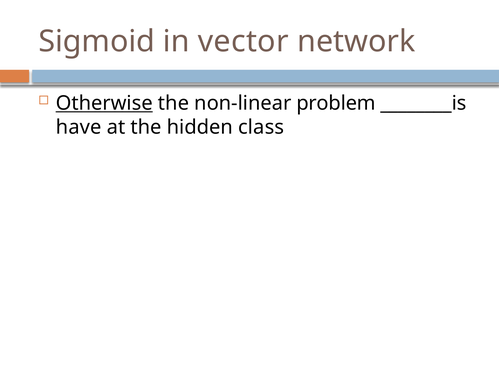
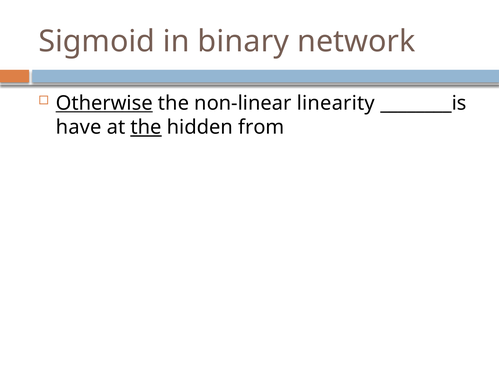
vector: vector -> binary (243, 42)
problem: problem -> linearity (336, 103)
the underline: none -> present (146, 127)
class: class -> from (261, 127)
